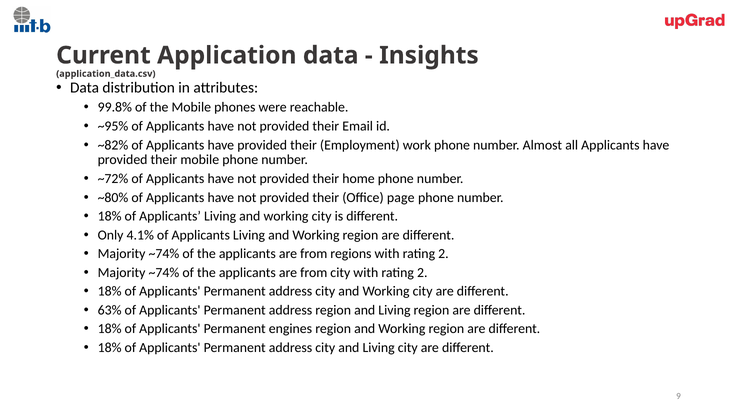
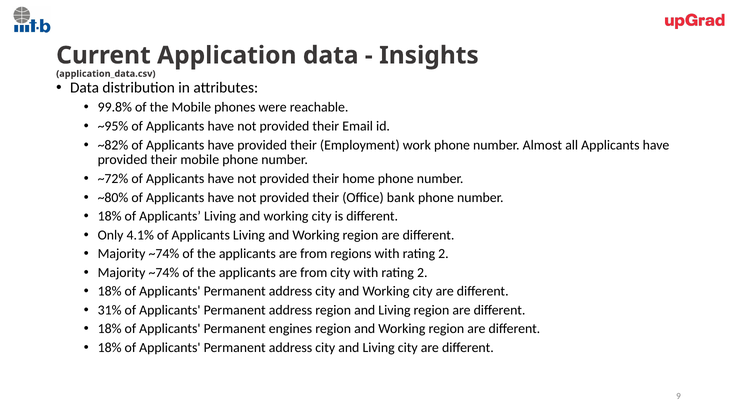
page: page -> bank (401, 197)
63%: 63% -> 31% (110, 310)
